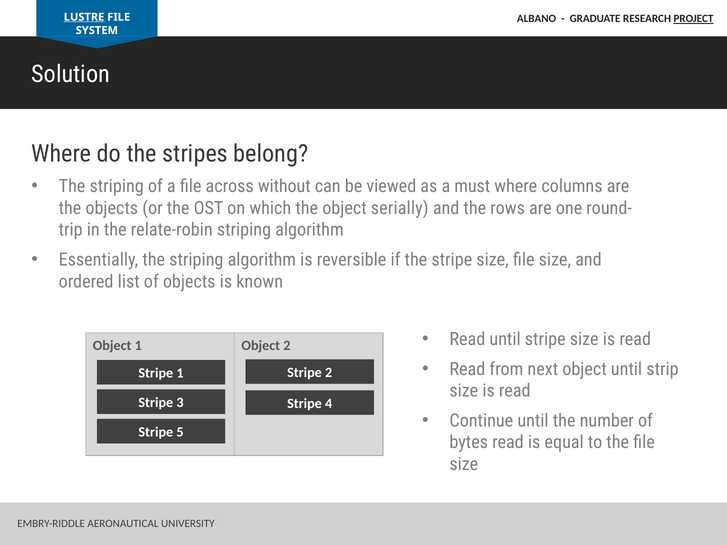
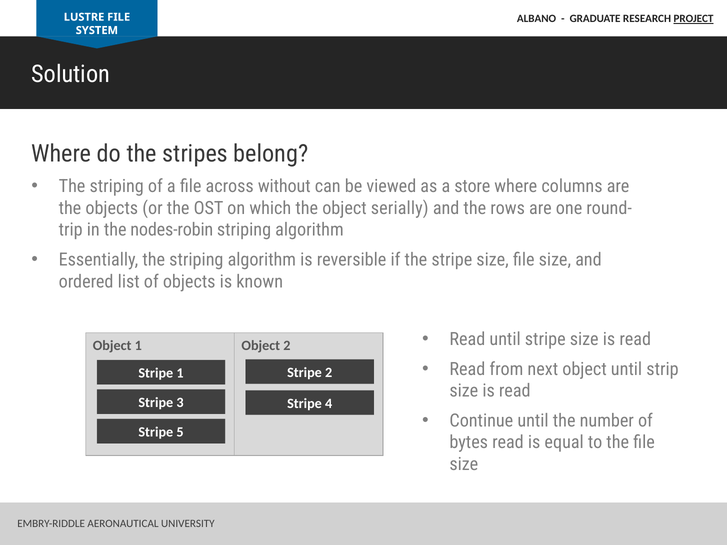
LUSTRE underline: present -> none (84, 17)
must: must -> store (472, 186)
relate-robin: relate-robin -> nodes-robin (172, 230)
